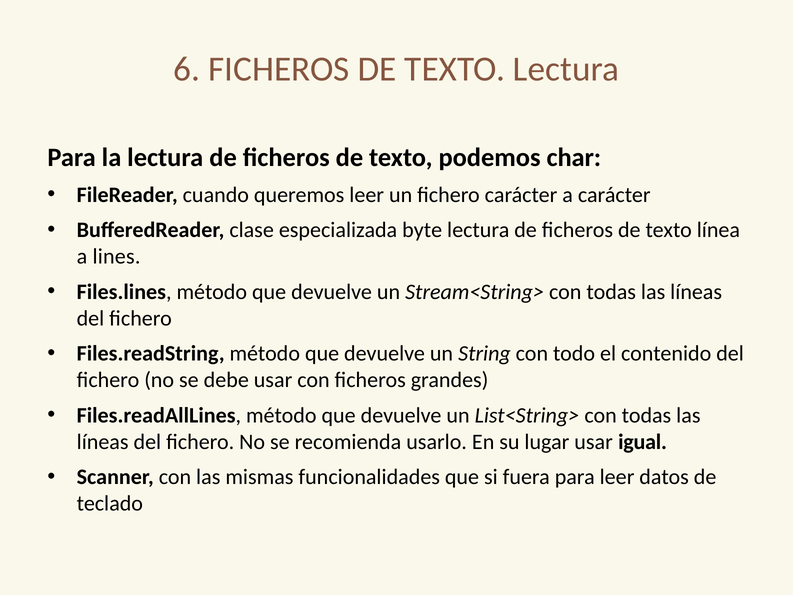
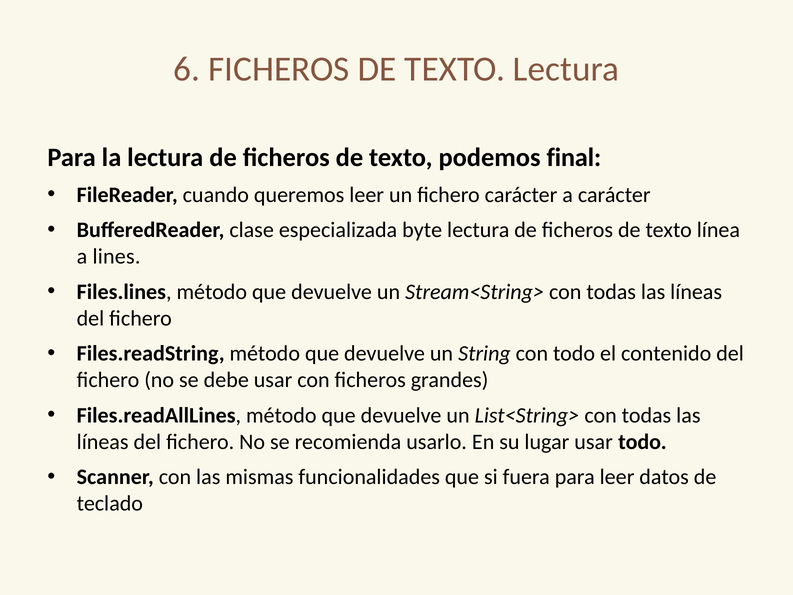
char: char -> final (574, 157)
usar igual: igual -> todo (642, 442)
